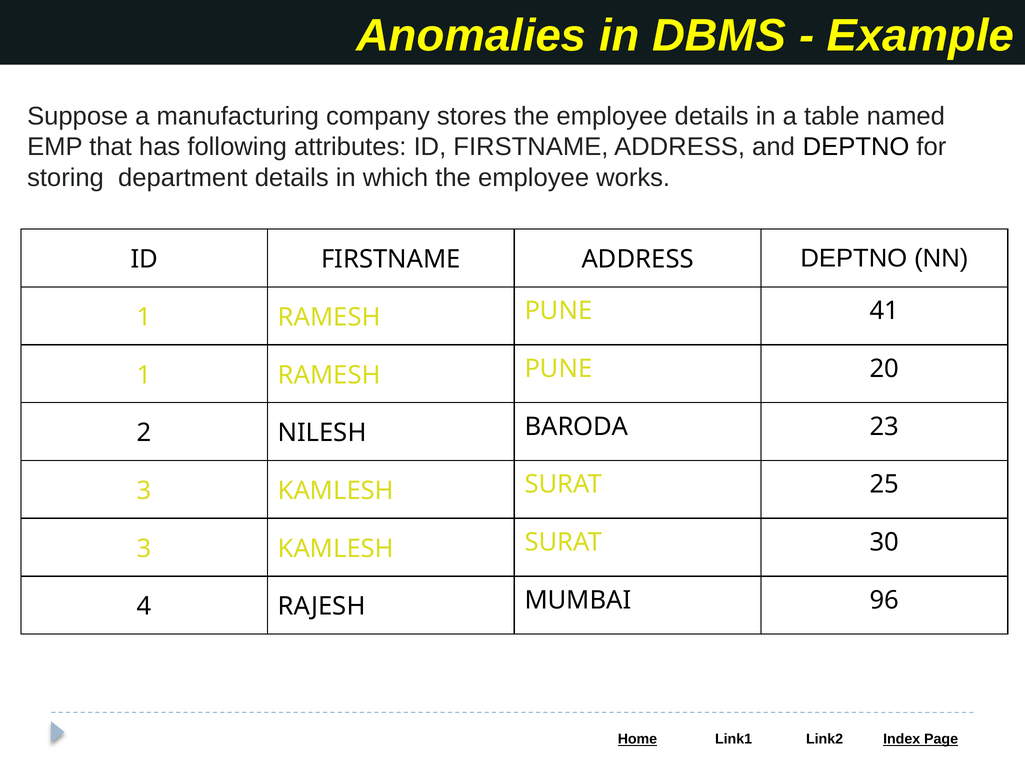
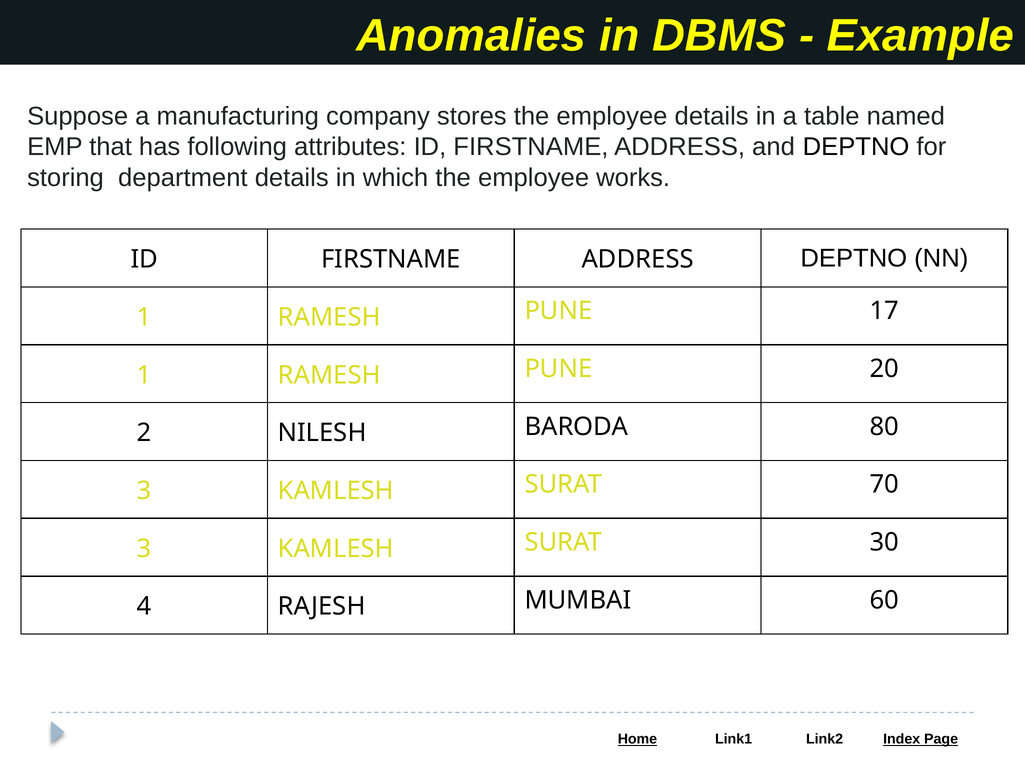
41: 41 -> 17 (884, 311)
23: 23 -> 80 (884, 426)
25: 25 -> 70 (884, 484)
96: 96 -> 60 (884, 600)
